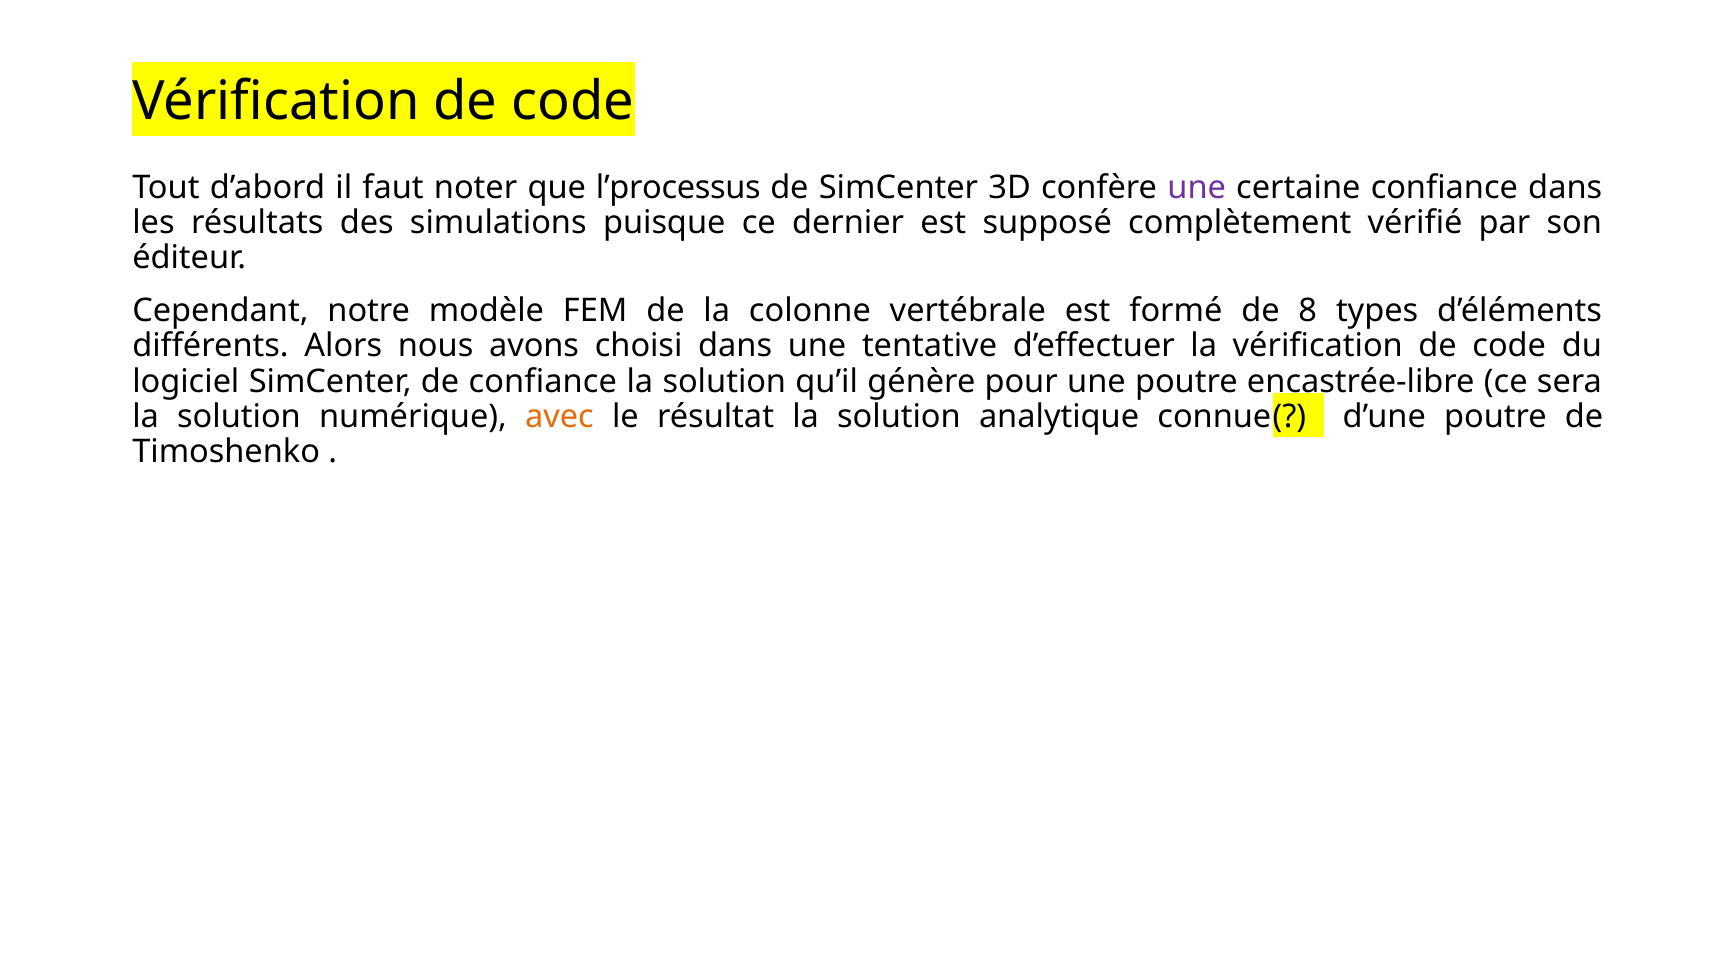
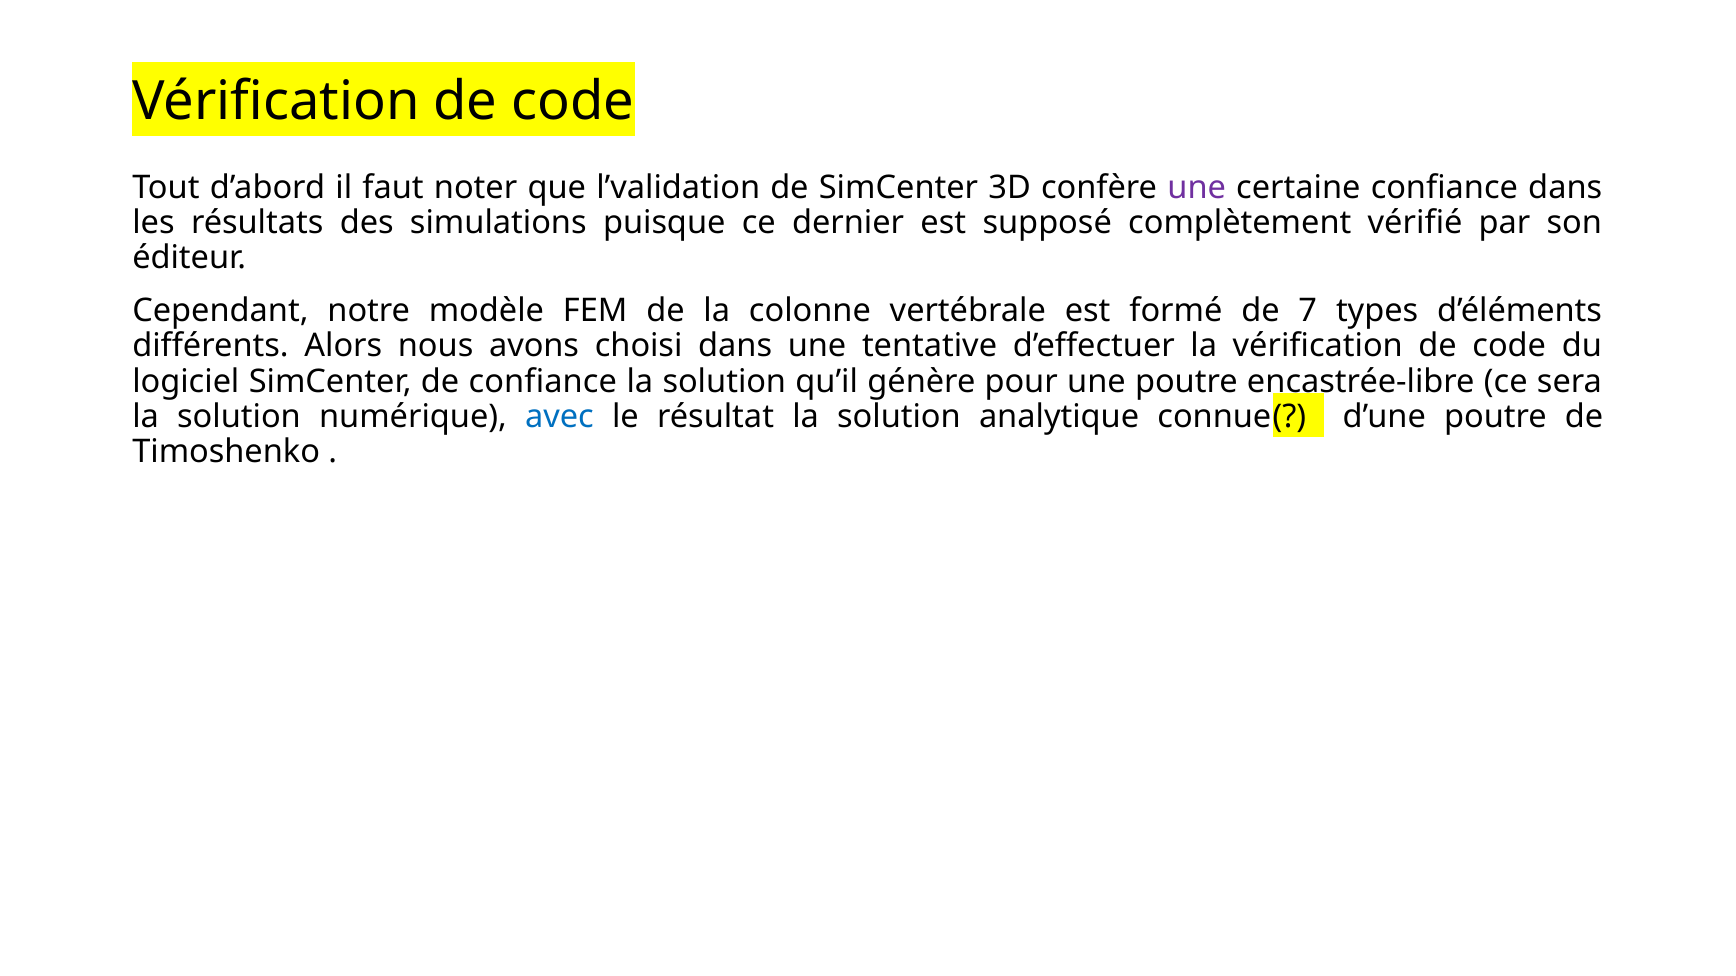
l’processus: l’processus -> l’validation (678, 188)
8: 8 -> 7 (1308, 311)
avec colour: orange -> blue (559, 417)
